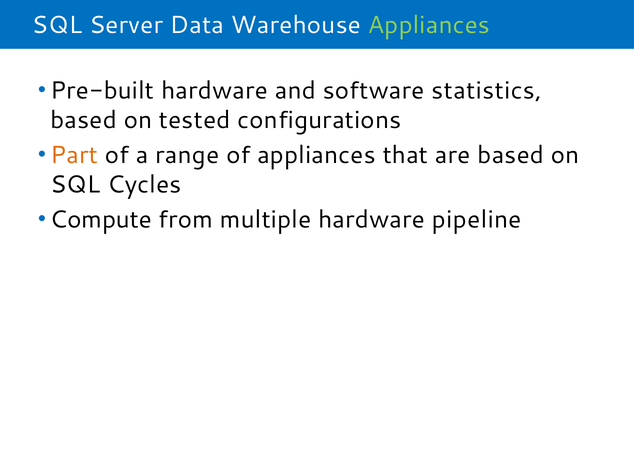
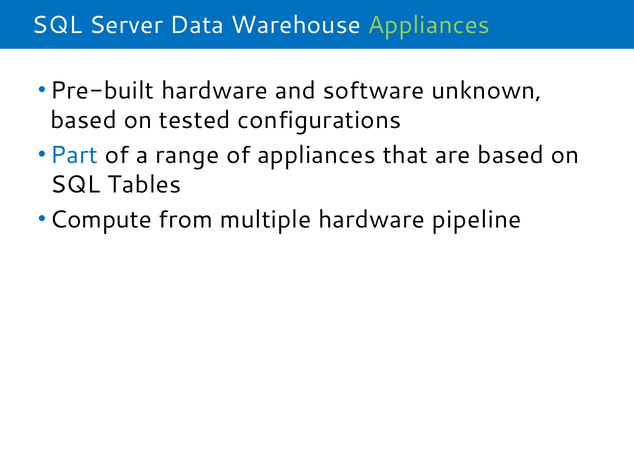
statistics: statistics -> unknown (487, 90)
Part colour: orange -> blue (74, 155)
Cycles: Cycles -> Tables (144, 185)
